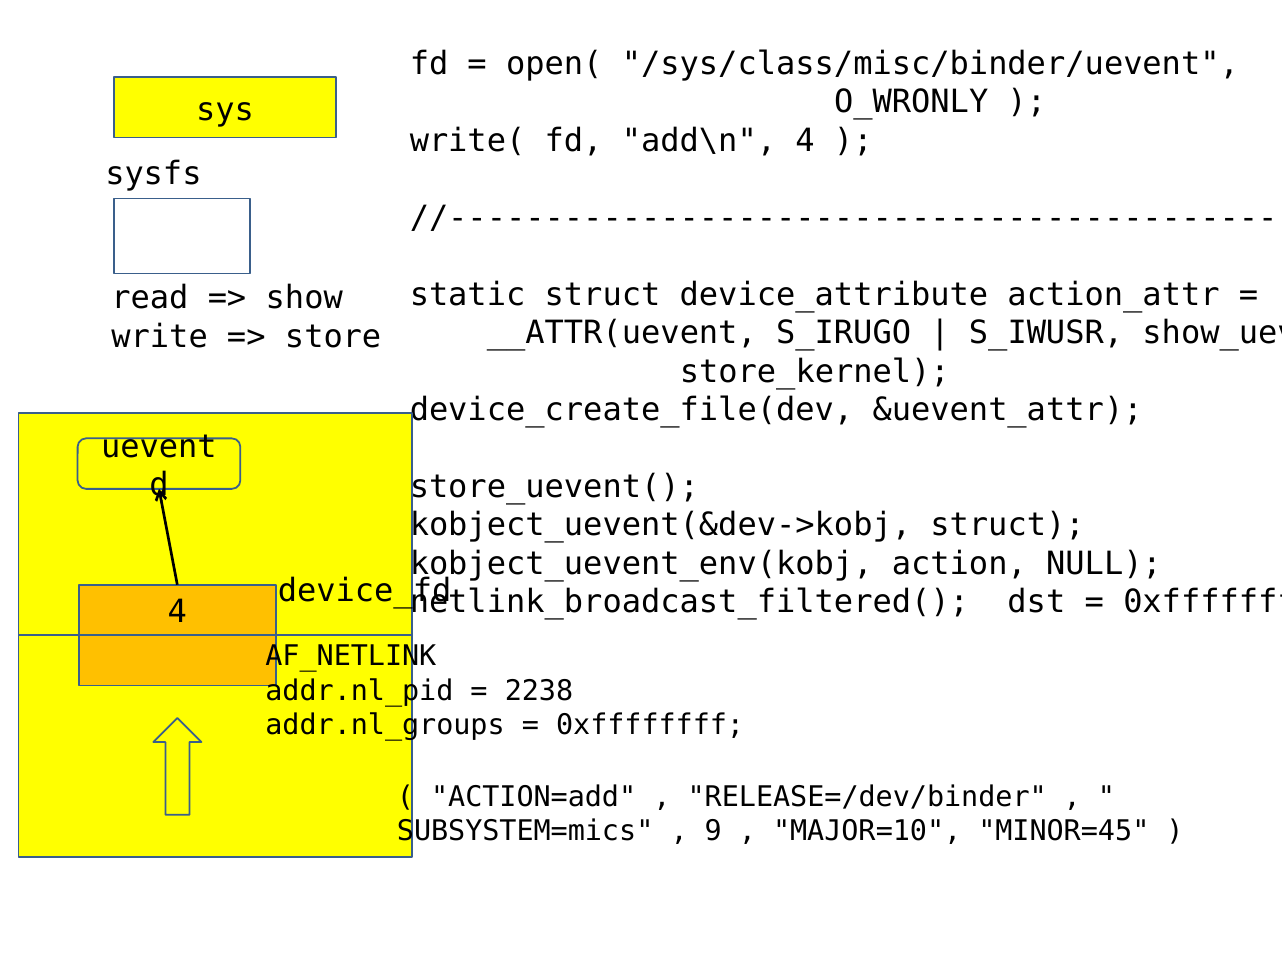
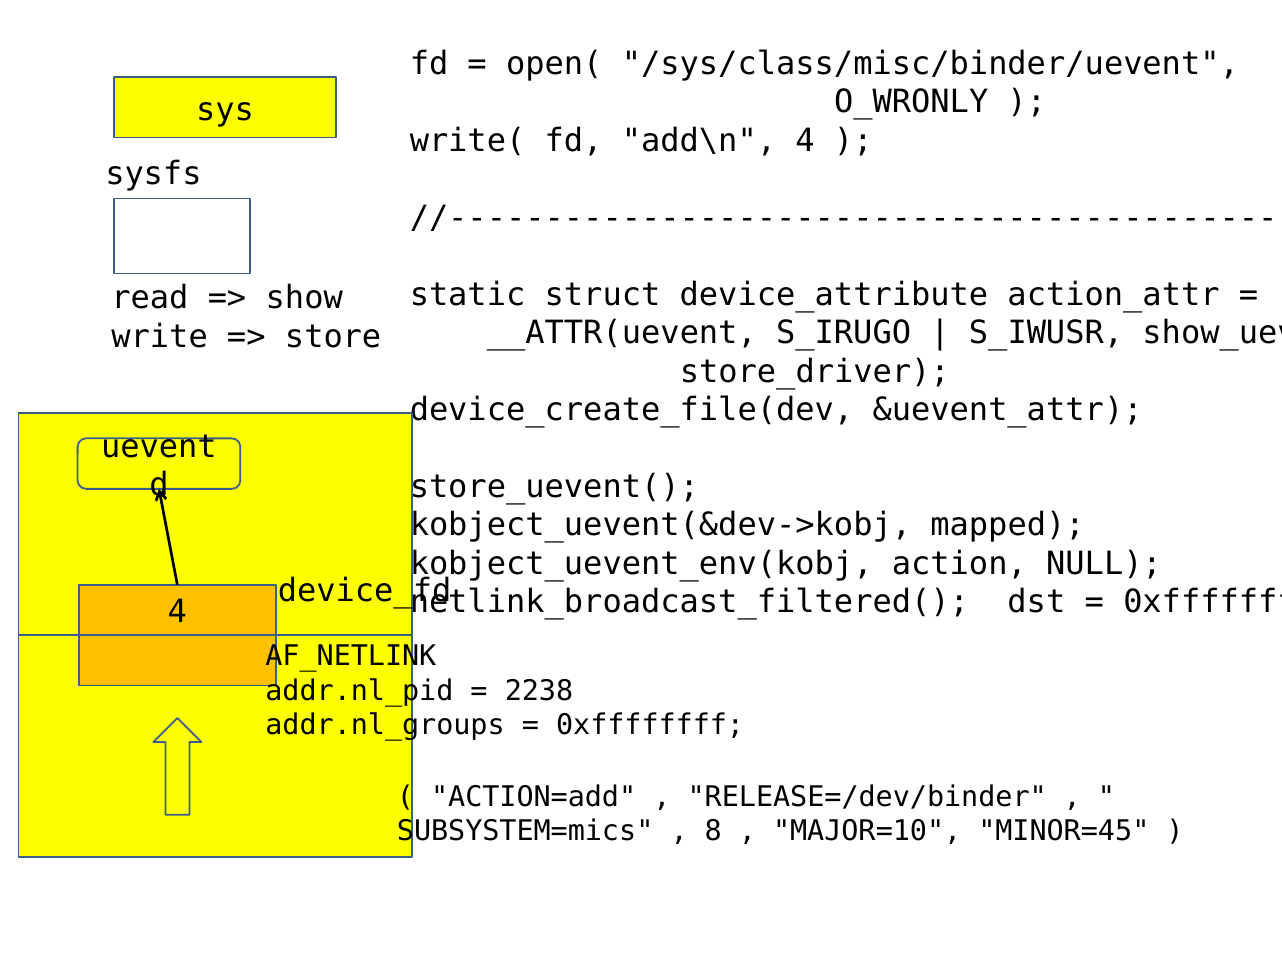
store_kernel: store_kernel -> store_driver (815, 372)
kobject_uevent(&dev->kobj struct: struct -> mapped (1008, 526)
9: 9 -> 8 (713, 832)
